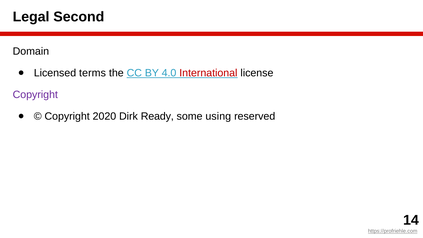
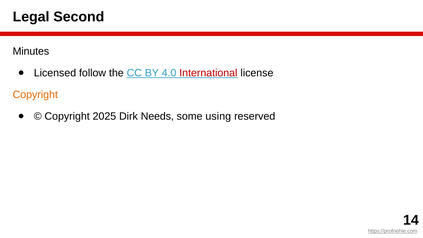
Domain: Domain -> Minutes (31, 51)
terms: terms -> follow (93, 73)
Copyright colour: purple -> orange (35, 95)
2020: 2020 -> 2025 (104, 116)
Ready: Ready -> Needs (157, 116)
